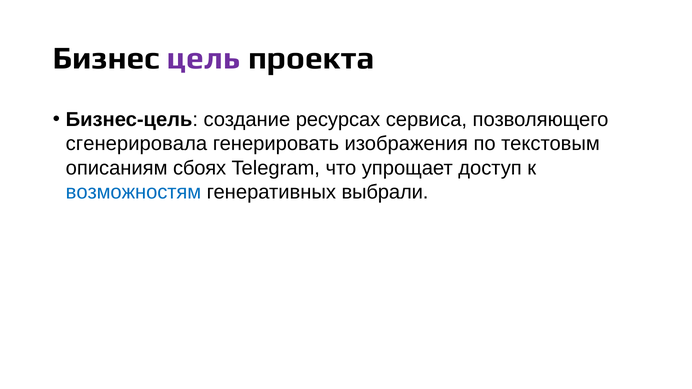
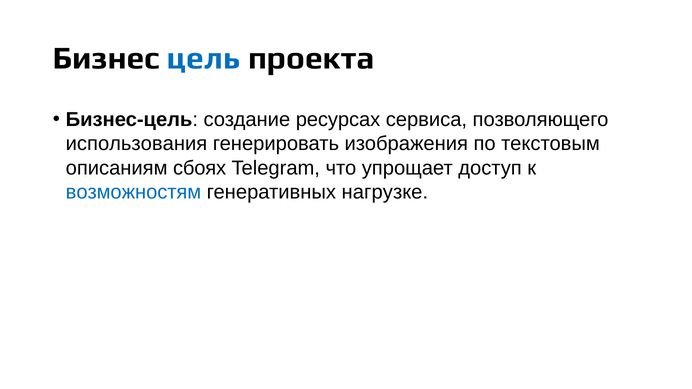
цель colour: purple -> blue (204, 58)
сгенерировала: сгенерировала -> использования (136, 144)
выбрали: выбрали -> нагрузке (385, 192)
